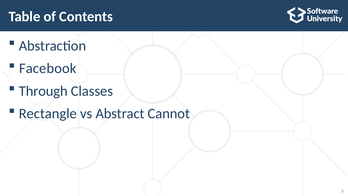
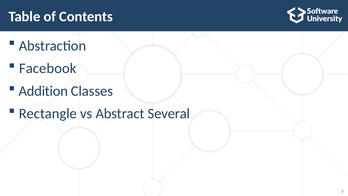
Through: Through -> Addition (43, 91)
Cannot: Cannot -> Several (169, 114)
